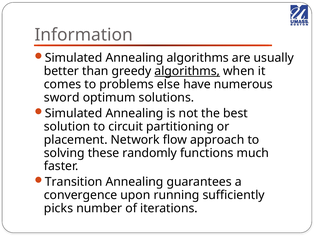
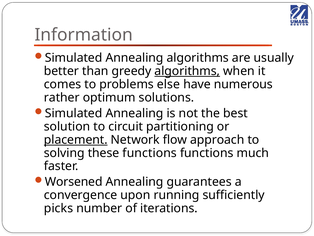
sword: sword -> rather (62, 97)
placement underline: none -> present (76, 139)
these randomly: randomly -> functions (150, 153)
Transition: Transition -> Worsened (74, 182)
